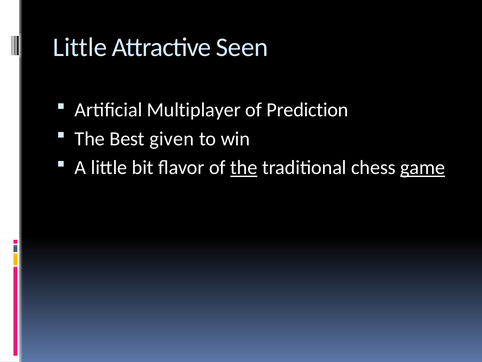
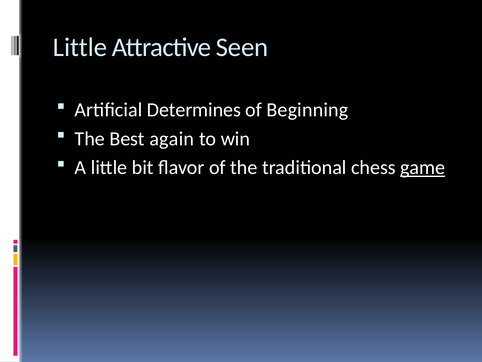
Multiplayer: Multiplayer -> Determines (194, 110)
Prediction: Prediction -> Beginning (307, 110)
given: given -> again (172, 139)
the underline: present -> none (244, 167)
